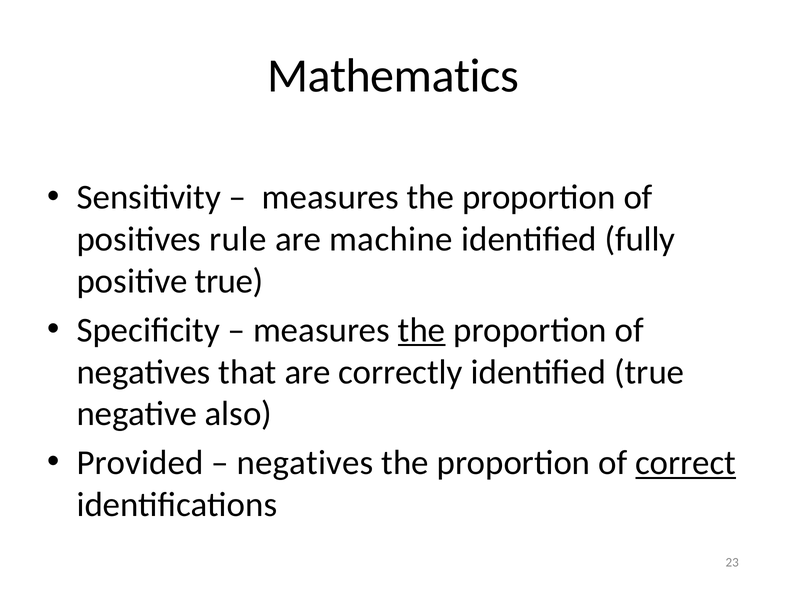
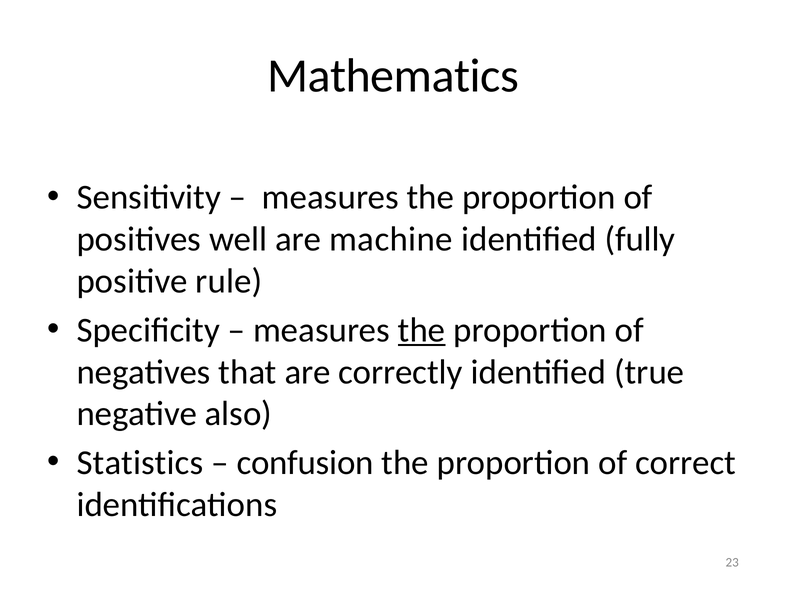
rule: rule -> well (238, 240)
positive true: true -> rule (229, 281)
Provided: Provided -> Statistics (140, 463)
negatives: negatives -> confusion (305, 463)
correct underline: present -> none (686, 463)
